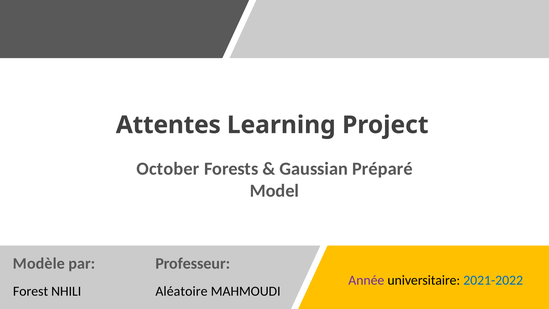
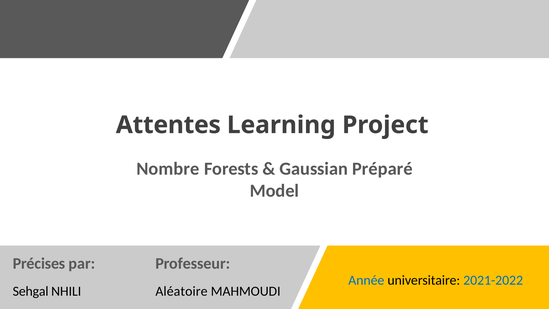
October: October -> Nombre (168, 169)
Modèle: Modèle -> Précises (39, 263)
Année colour: purple -> blue (366, 280)
Forest: Forest -> Sehgal (31, 291)
